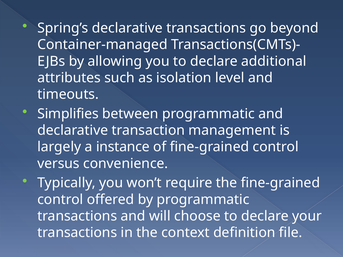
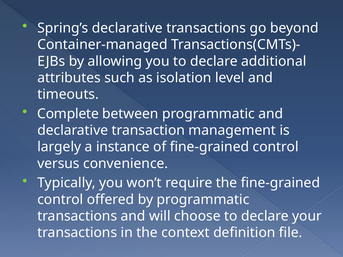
Simplifies: Simplifies -> Complete (68, 114)
